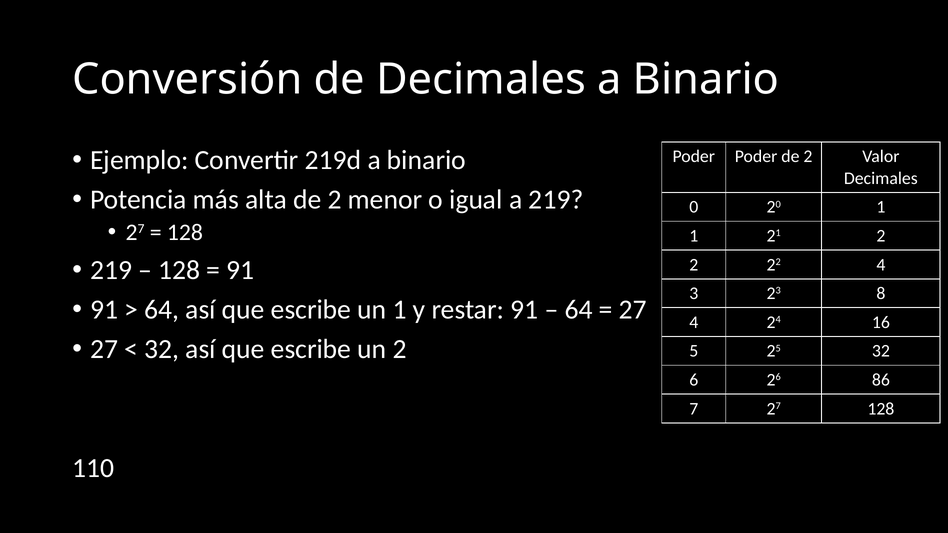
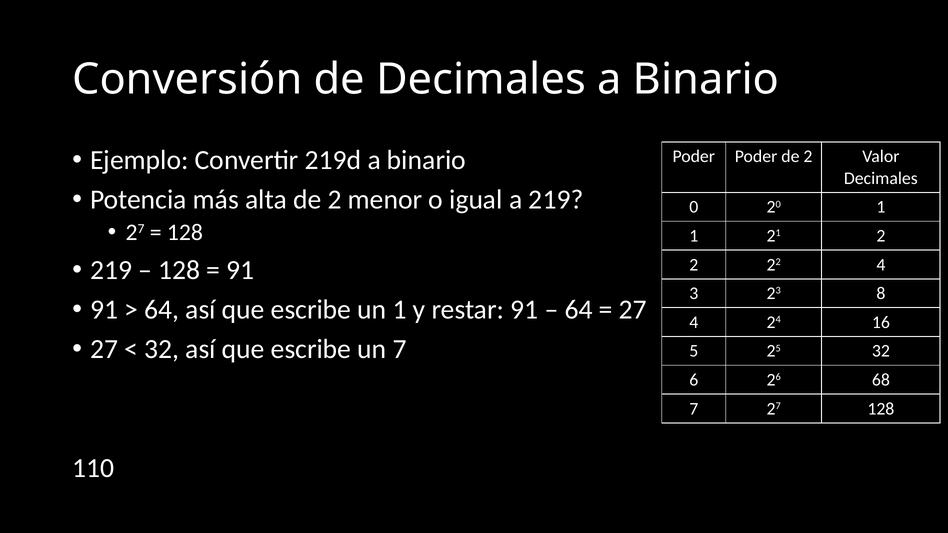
un 2: 2 -> 7 (400, 350)
86: 86 -> 68 (881, 380)
